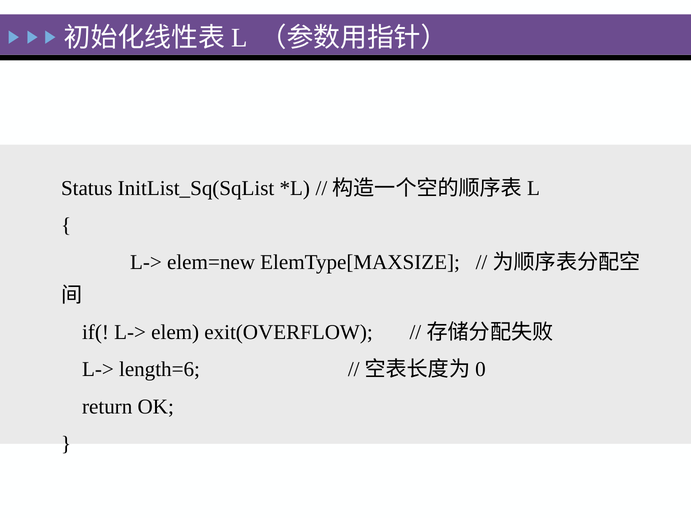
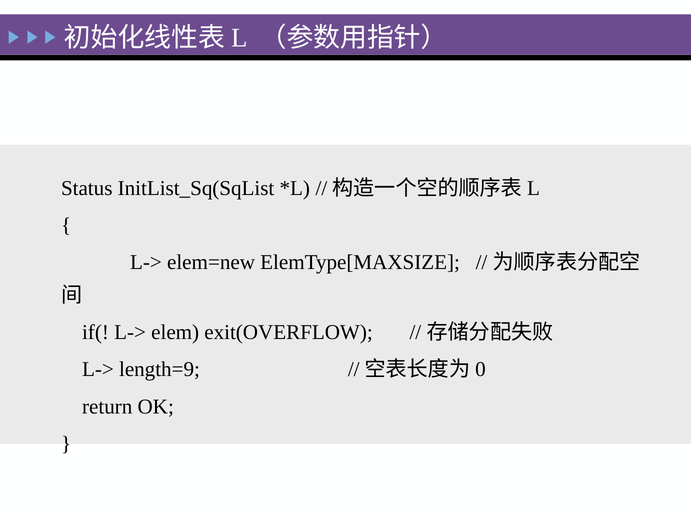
length=6: length=6 -> length=9 (159, 370)
